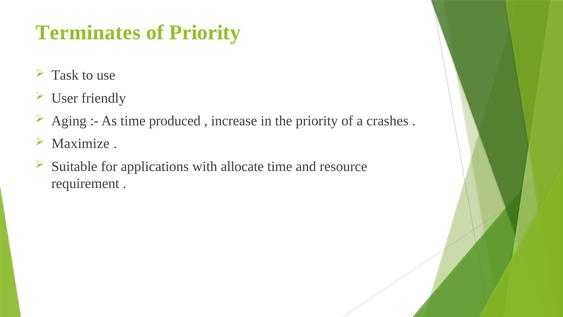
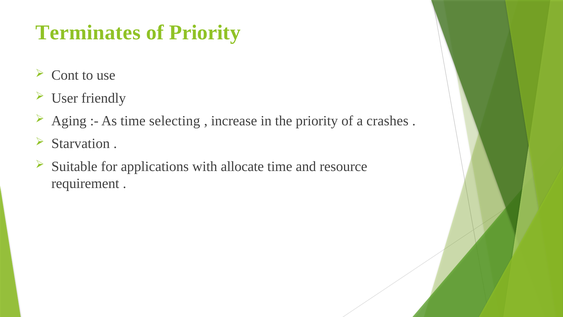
Task: Task -> Cont (65, 75)
produced: produced -> selecting (175, 121)
Maximize: Maximize -> Starvation (81, 144)
